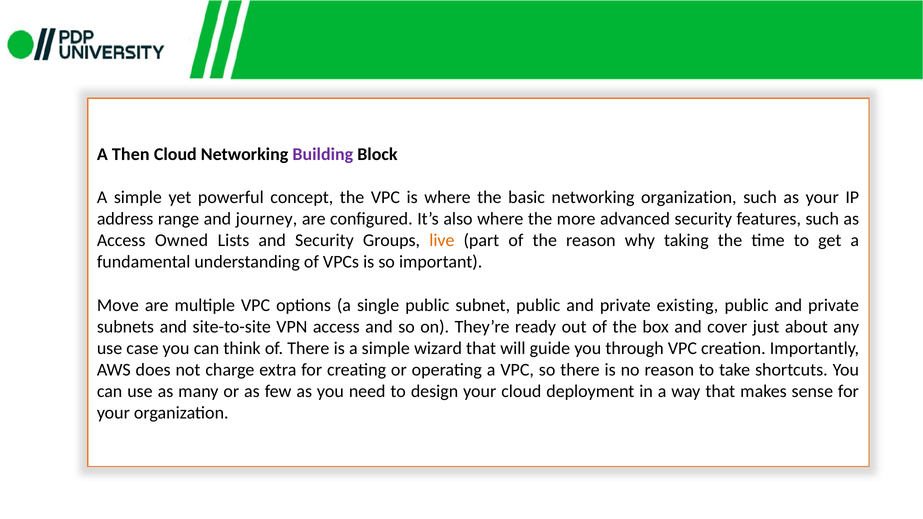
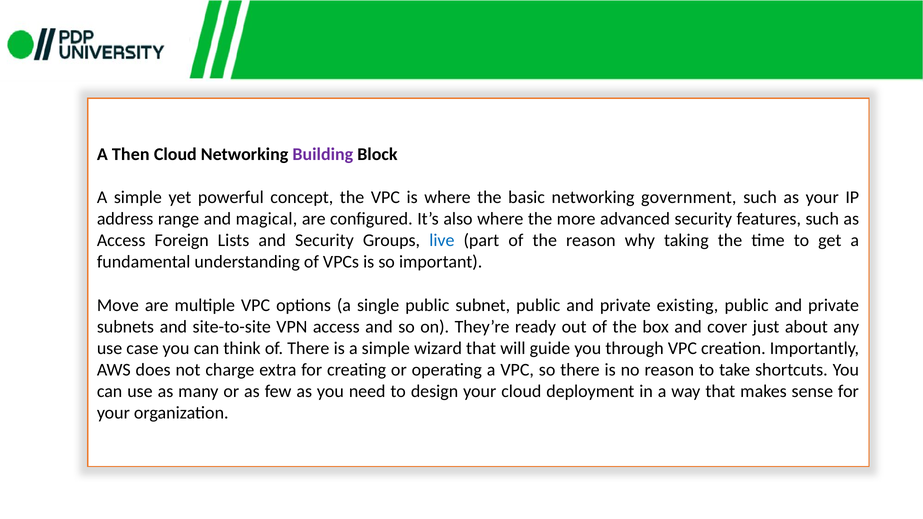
networking organization: organization -> government (689, 197)
journey: journey -> magical (266, 219)
Owned: Owned -> Foreign (182, 241)
live colour: orange -> blue (442, 241)
